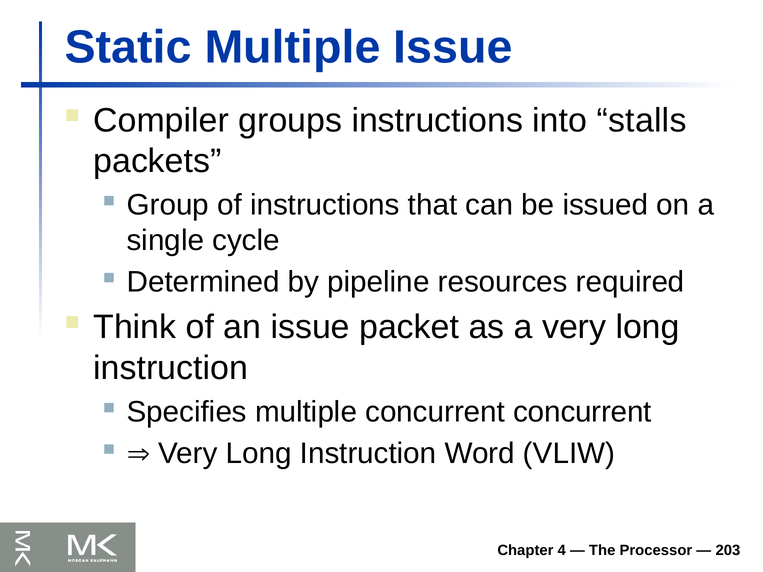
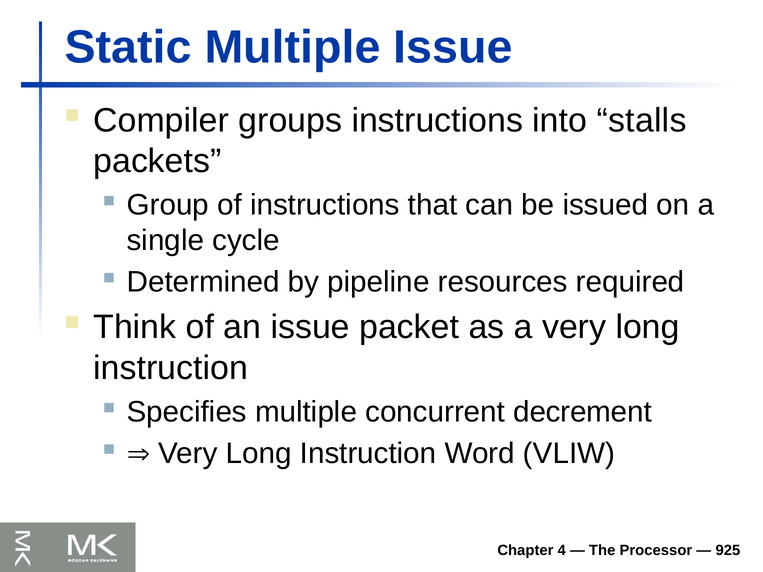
concurrent concurrent: concurrent -> decrement (582, 412)
203: 203 -> 925 (728, 551)
